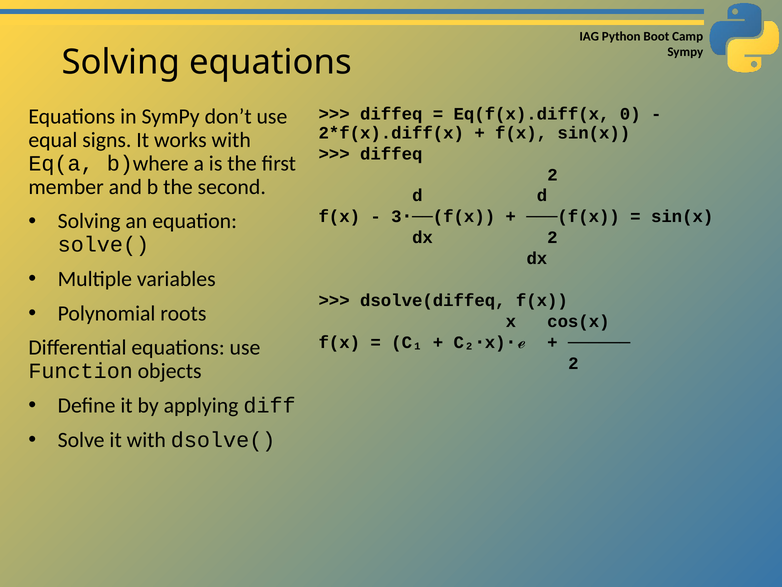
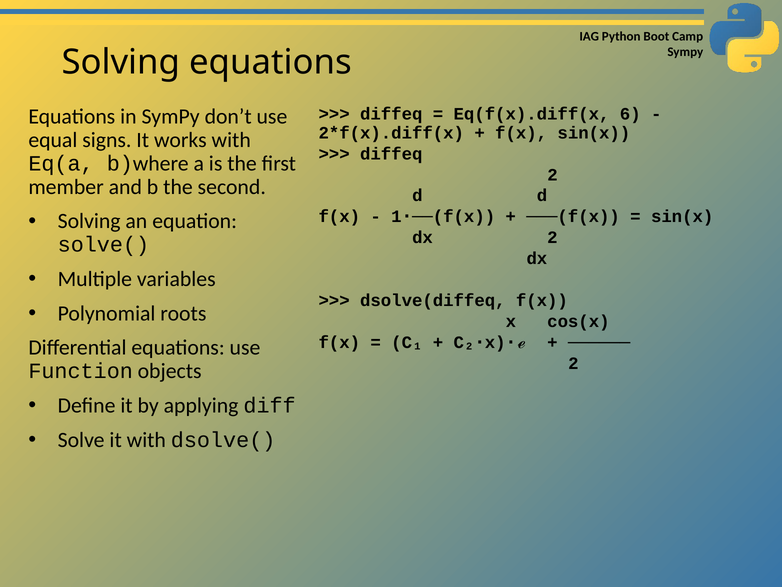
0: 0 -> 6 (630, 114)
3: 3 -> 1 (396, 216)
